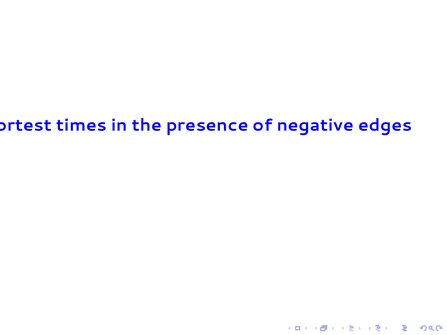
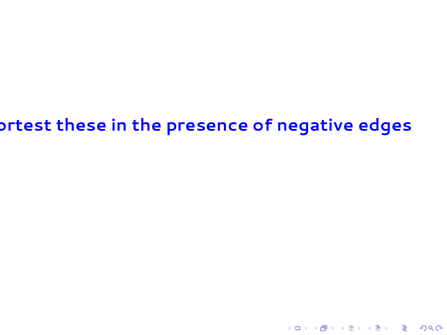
times: times -> these (82, 125)
